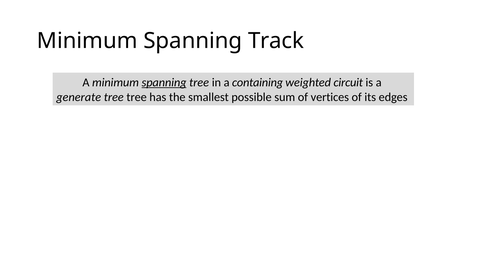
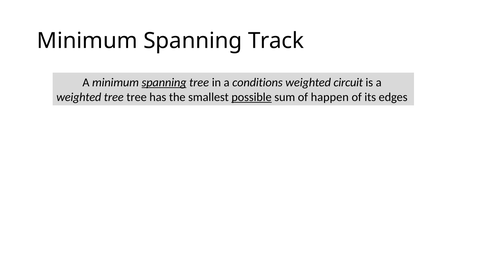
containing: containing -> conditions (257, 83)
generate: generate -> weighted (79, 97)
possible underline: none -> present (252, 97)
vertices: vertices -> happen (330, 97)
